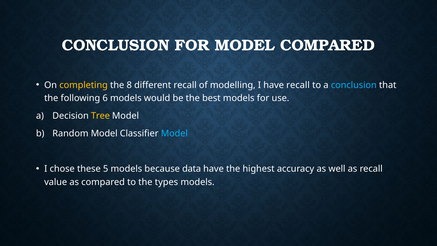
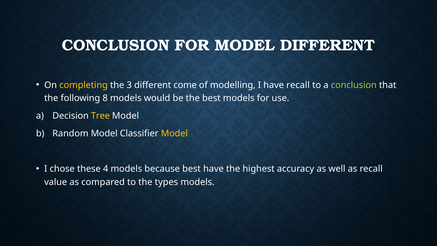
MODEL COMPARED: COMPARED -> DIFFERENT (328, 46)
8: 8 -> 3 (129, 85)
different recall: recall -> come (185, 85)
conclusion colour: light blue -> light green (354, 85)
6: 6 -> 8 (105, 98)
Model colour: light blue -> yellow (174, 133)
5: 5 -> 4 (106, 169)
because data: data -> best (192, 169)
